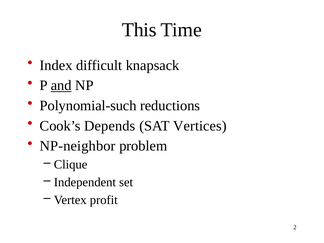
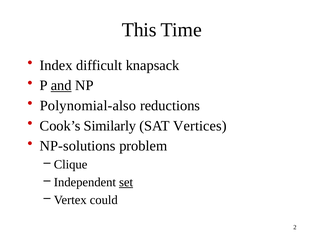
Polynomial-such: Polynomial-such -> Polynomial-also (88, 106)
Depends: Depends -> Similarly (110, 126)
NP-neighbor: NP-neighbor -> NP-solutions (78, 146)
set underline: none -> present (126, 182)
profit: profit -> could (104, 200)
